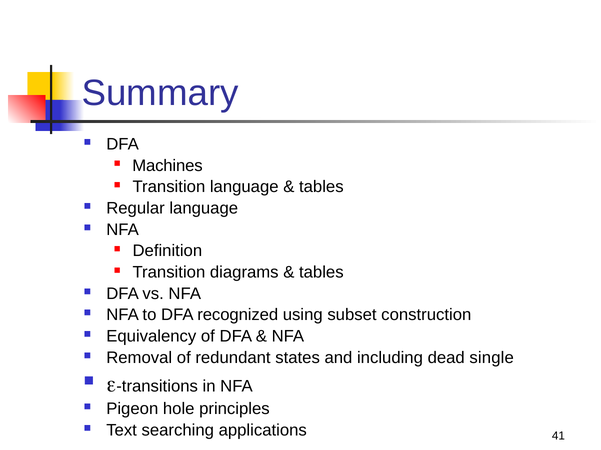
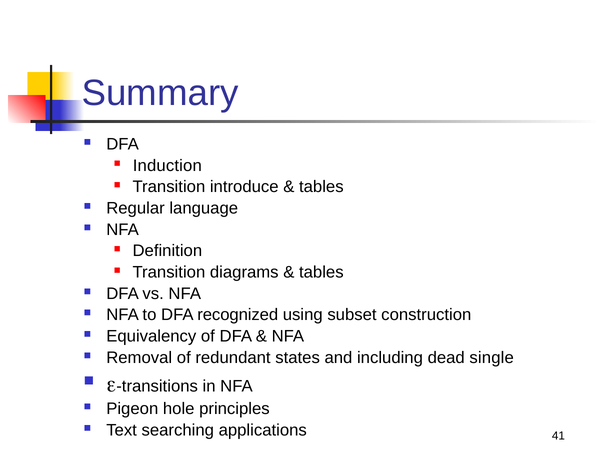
Machines: Machines -> Induction (167, 166)
Transition language: language -> introduce (244, 187)
